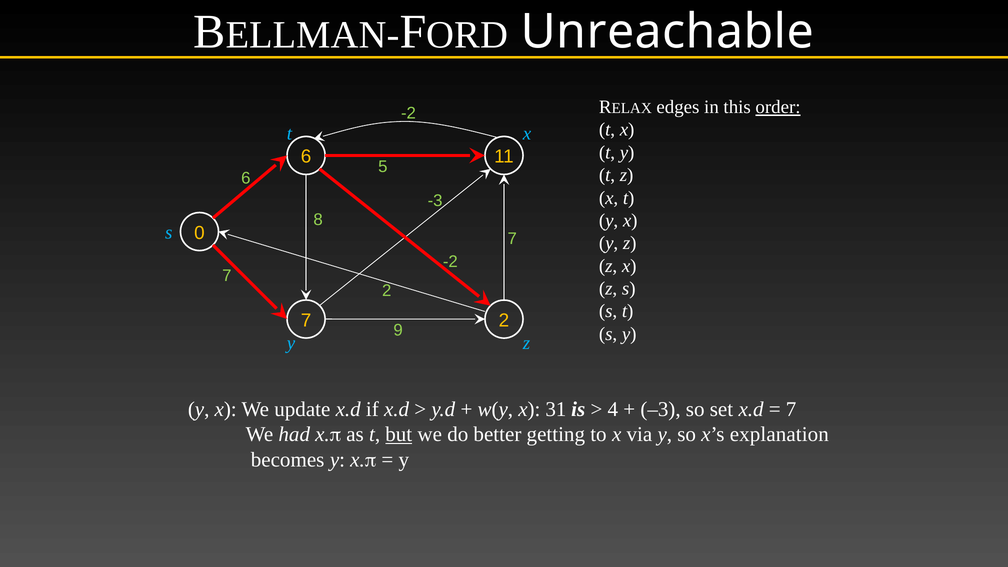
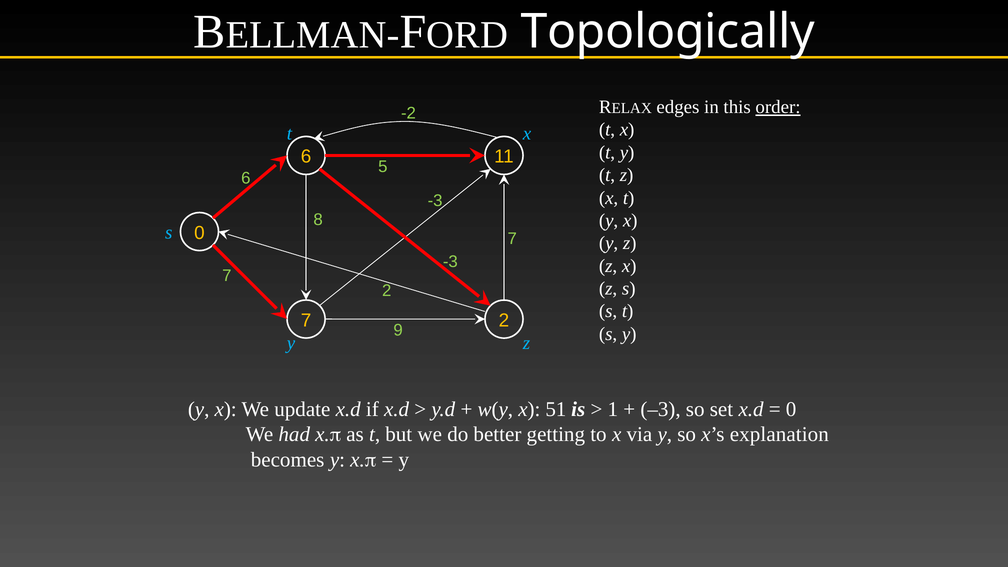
Unreachable: Unreachable -> Topologically (668, 32)
-2: -2 -> -3 (450, 262)
31: 31 -> 51 (556, 409)
4: 4 -> 1 (613, 409)
7: 7 -> 0 (791, 409)
but underline: present -> none (399, 434)
